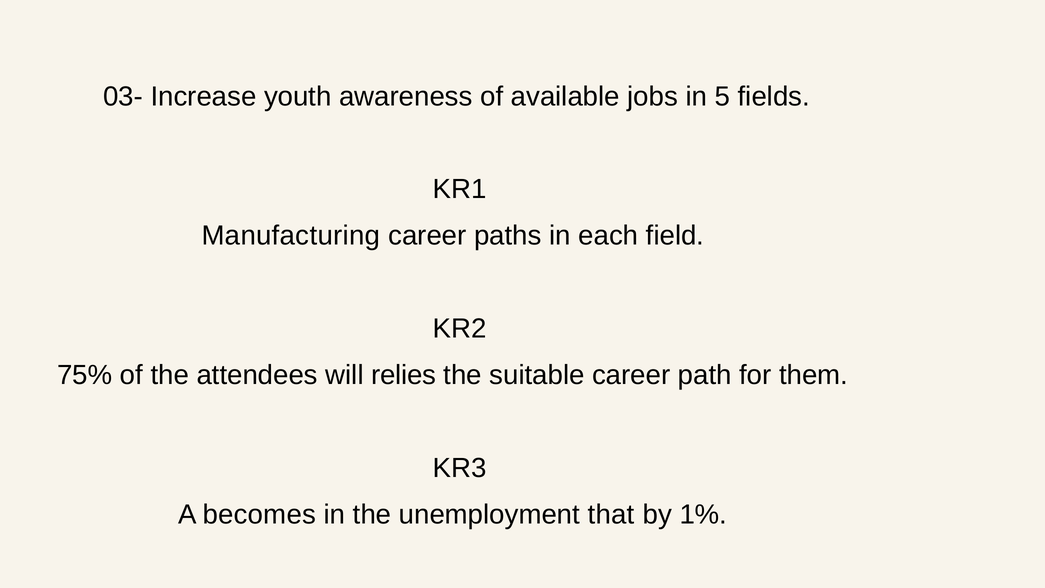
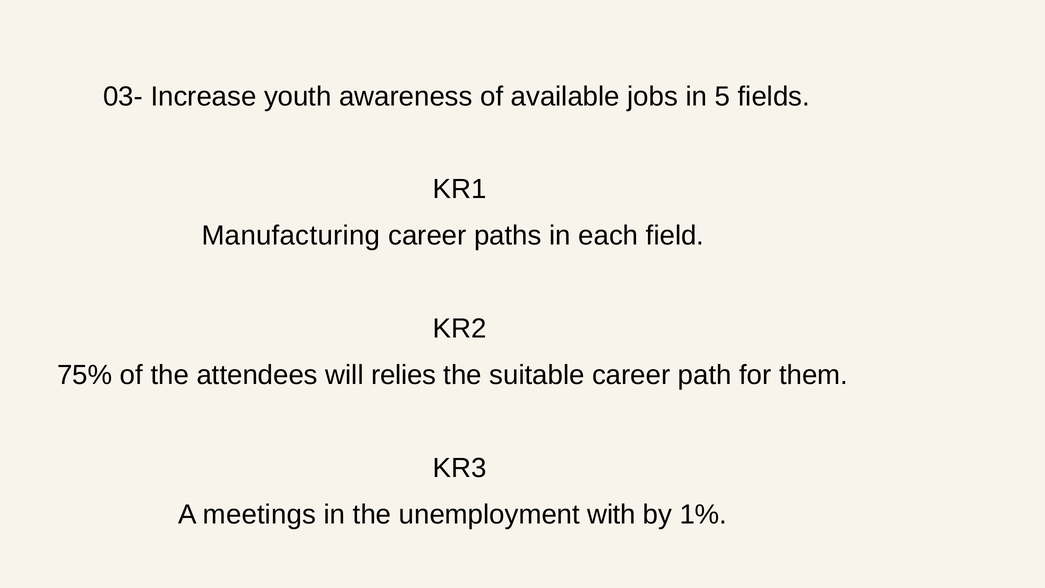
becomes: becomes -> meetings (259, 514)
that: that -> with (611, 514)
